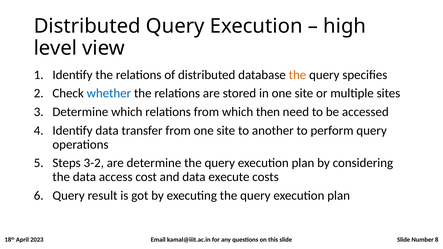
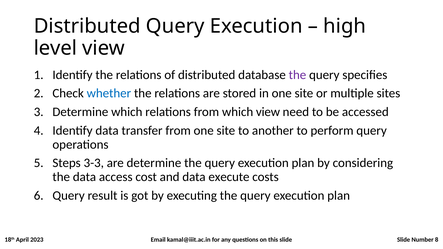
the colour: orange -> purple (297, 75)
which then: then -> view (268, 112)
3-2: 3-2 -> 3-3 (94, 163)
